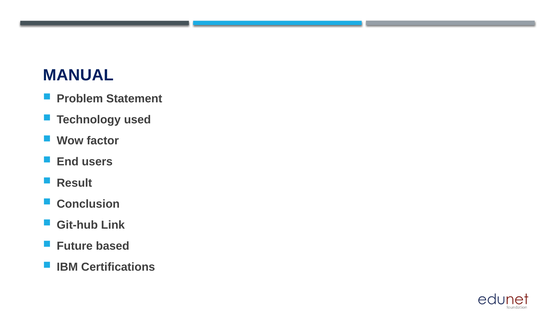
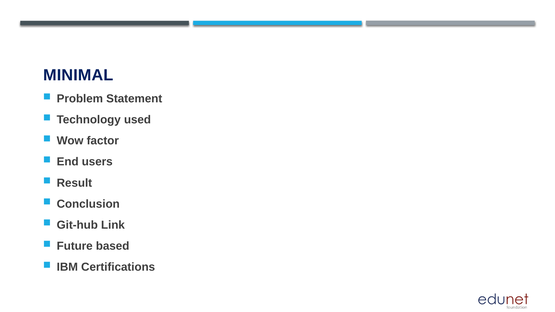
MANUAL: MANUAL -> MINIMAL (78, 75)
